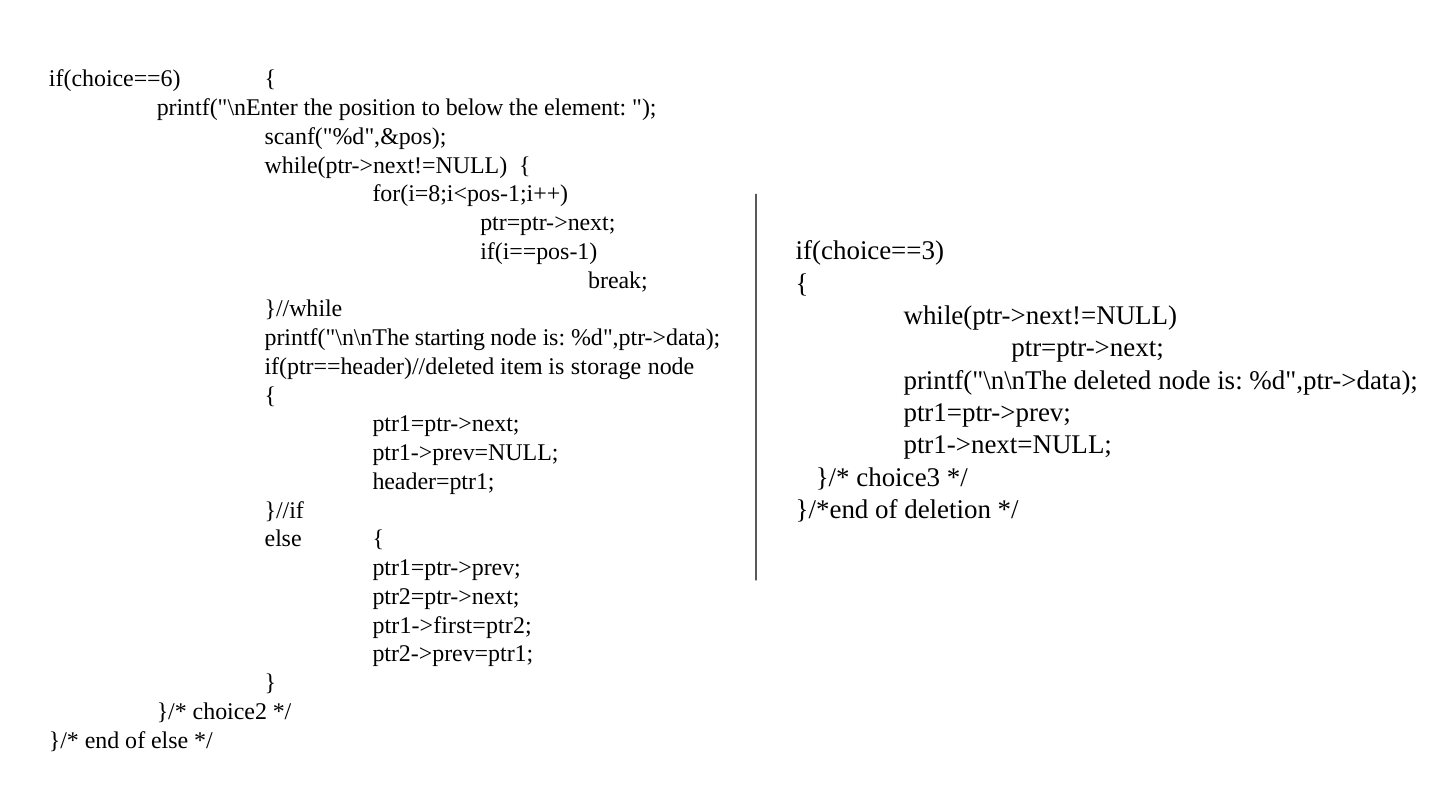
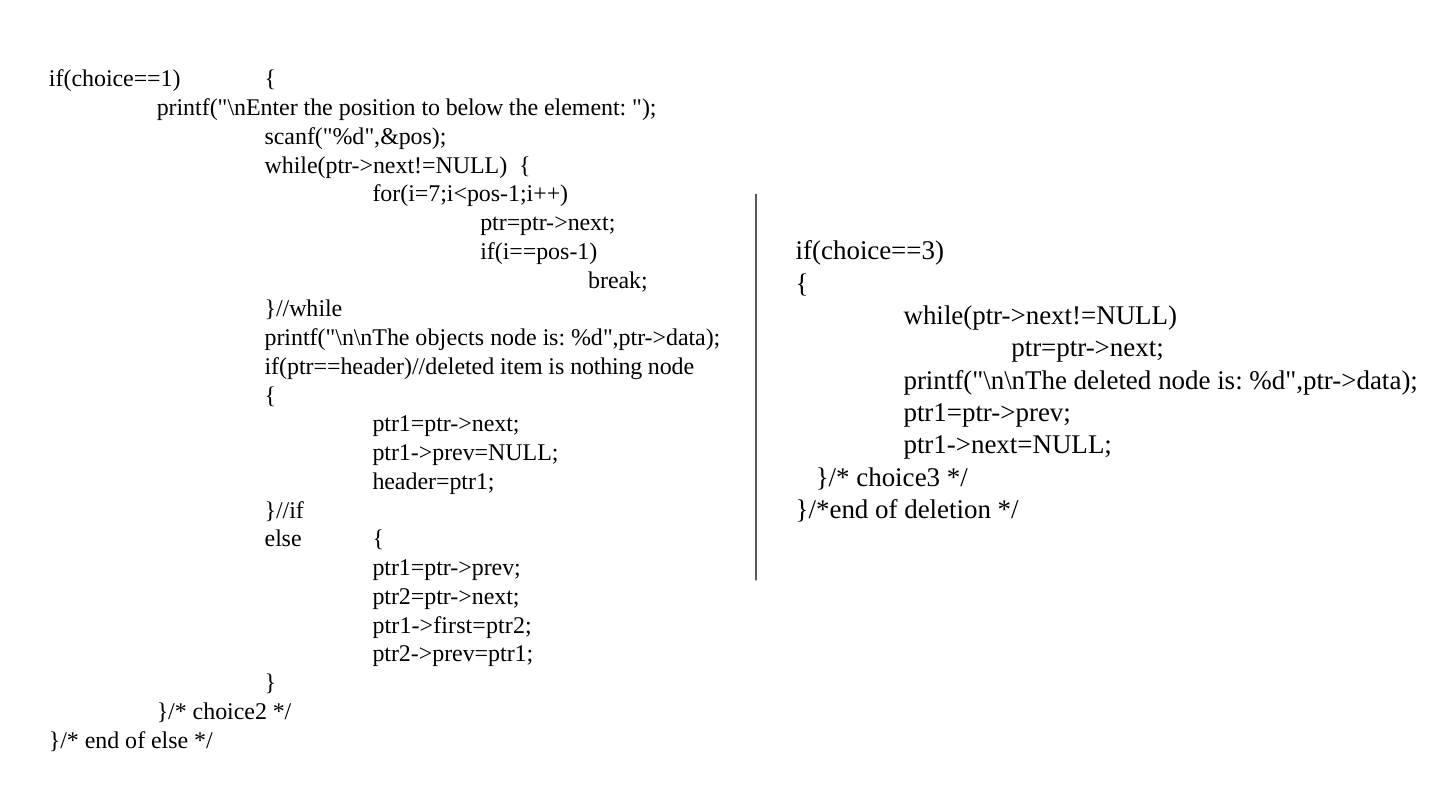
if(choice==6: if(choice==6 -> if(choice==1 (115, 79)
for(i=8;i<pos-1;i++: for(i=8;i<pos-1;i++ -> for(i=7;i<pos-1;i++ (470, 194)
starting: starting -> objects (450, 338)
storage: storage -> nothing (606, 366)
